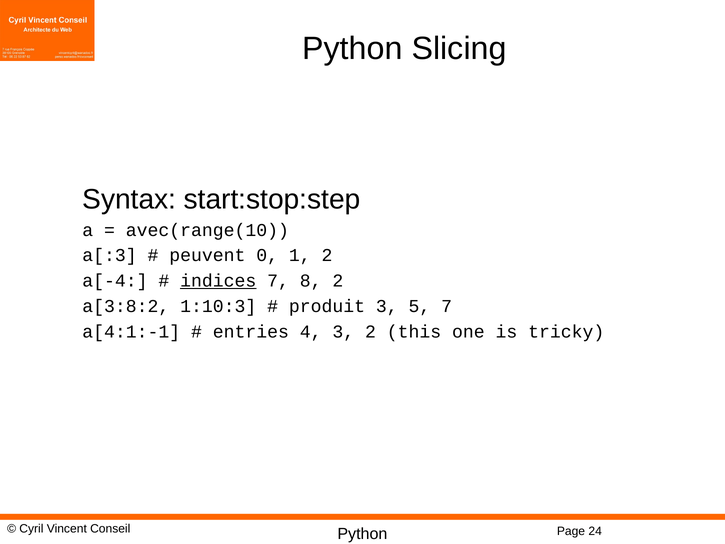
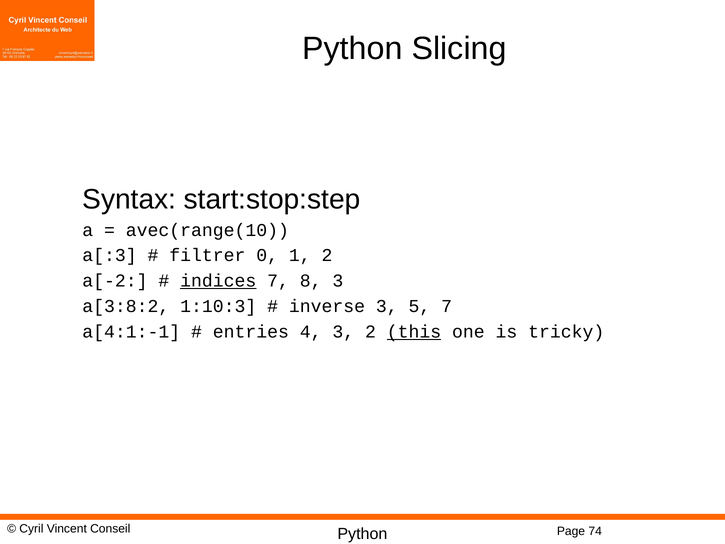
peuvent: peuvent -> filtrer (207, 255)
a[-4: a[-4 -> a[-2 (115, 281)
8 2: 2 -> 3 (338, 281)
produit: produit -> inverse (327, 306)
this underline: none -> present (414, 331)
24: 24 -> 74 (595, 531)
